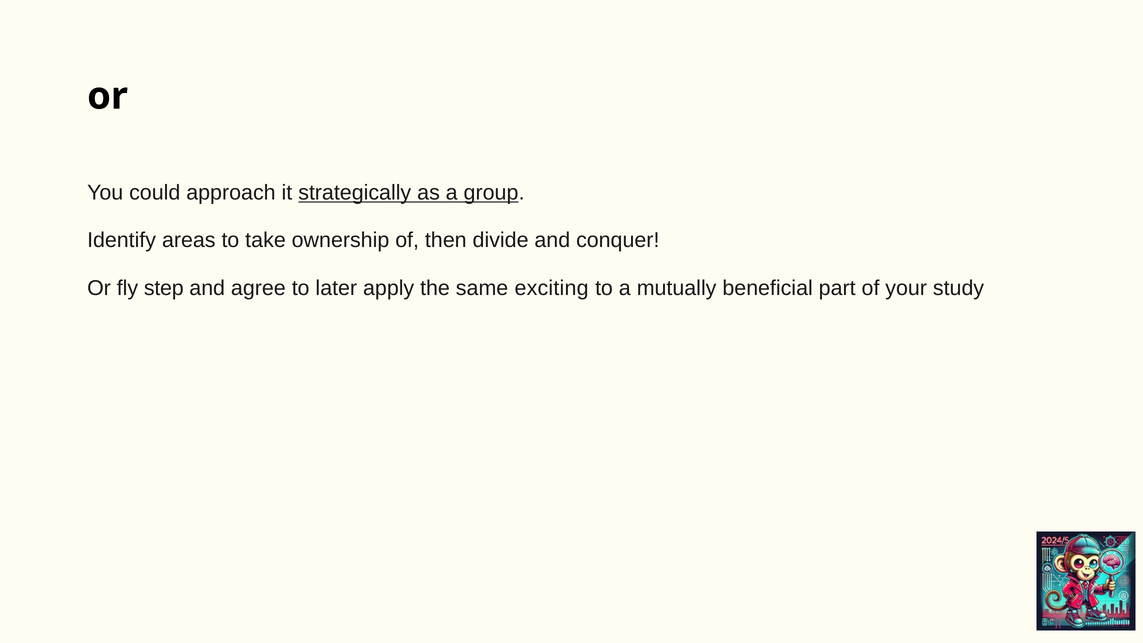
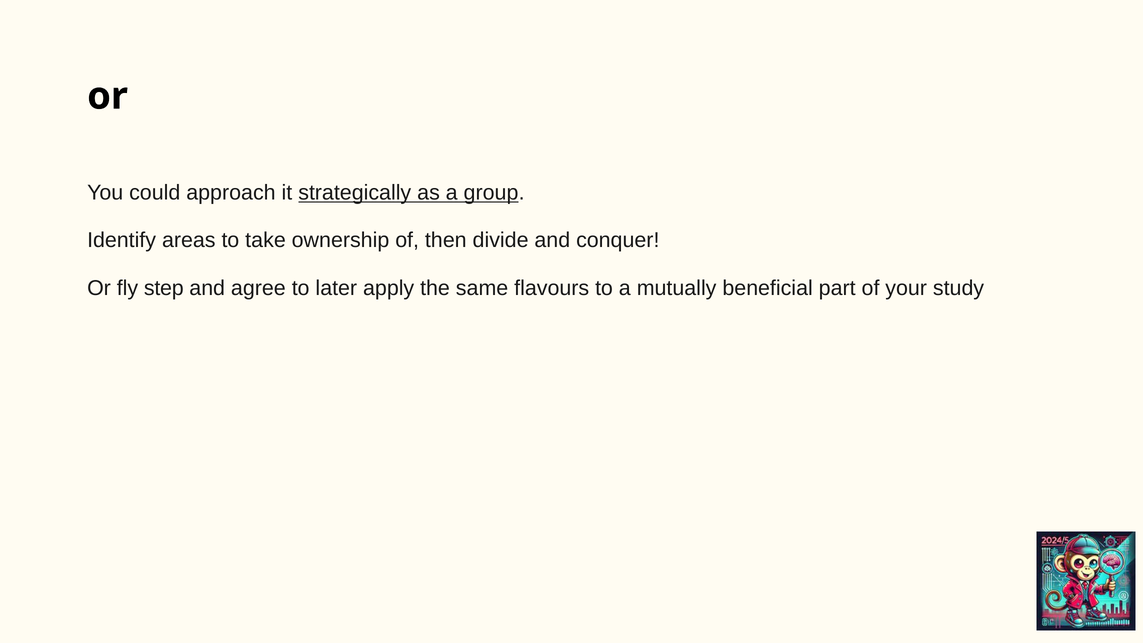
exciting: exciting -> flavours (552, 288)
